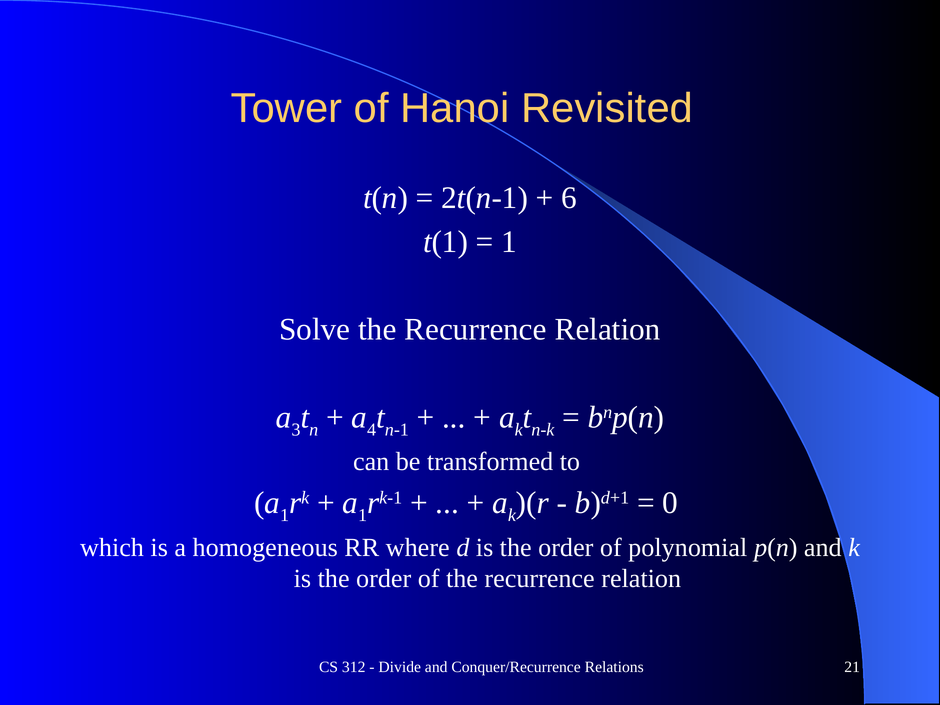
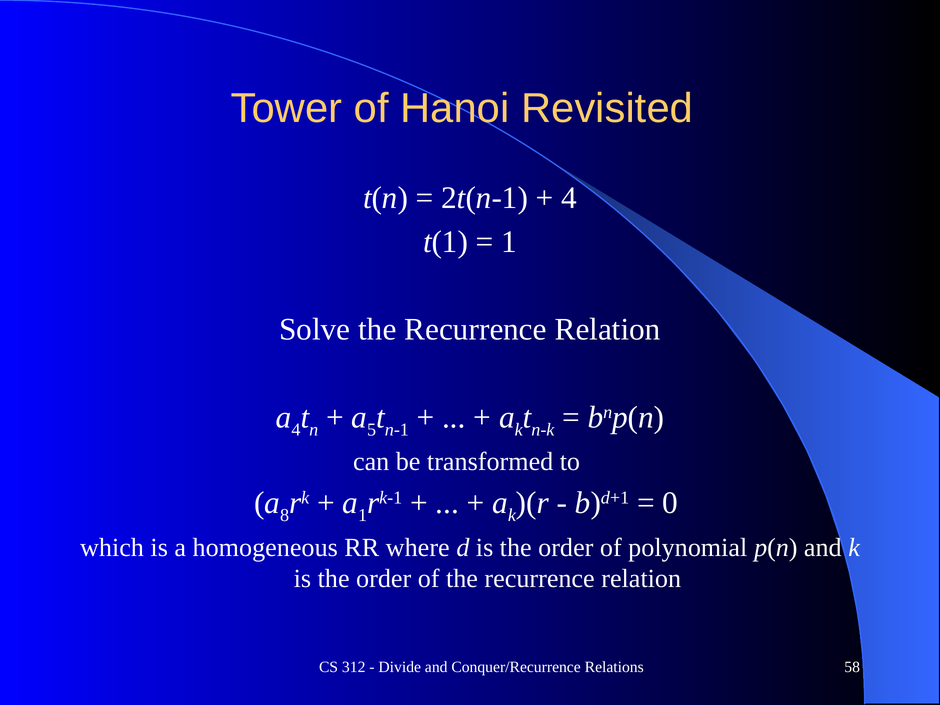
6: 6 -> 4 (569, 198)
a 3: 3 -> 4 (296, 430)
4: 4 -> 5 (372, 430)
1: 1 -> 8 (285, 515)
21: 21 -> 58 (852, 667)
